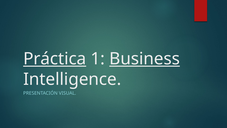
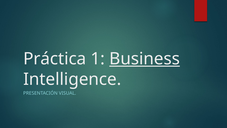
Práctica underline: present -> none (55, 59)
